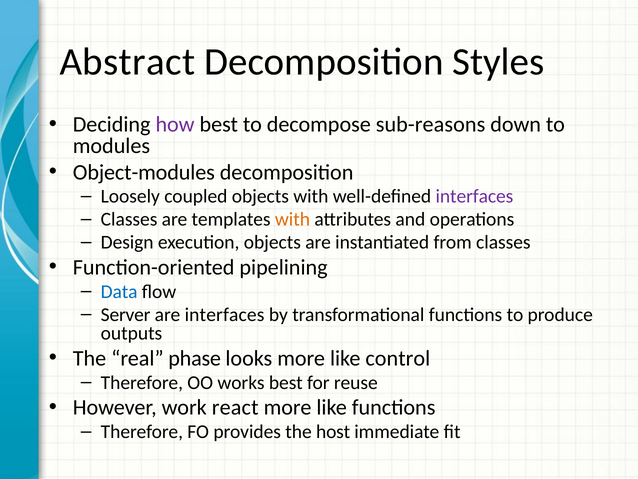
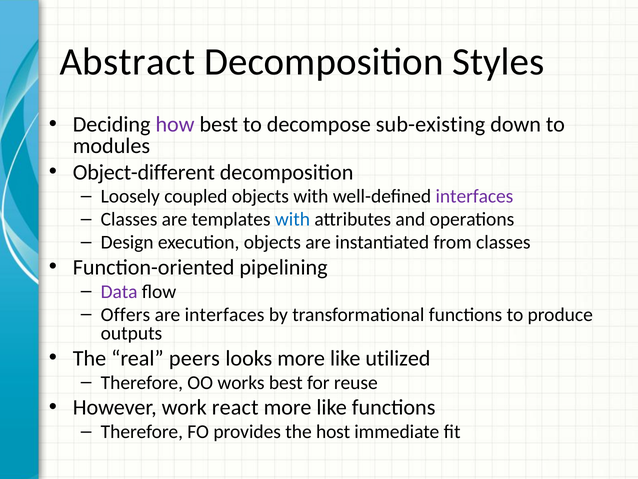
sub-reasons: sub-reasons -> sub-existing (430, 125)
Object-modules: Object-modules -> Object-different (144, 172)
with colour: orange -> blue (292, 219)
Data colour: blue -> purple (119, 291)
Server: Server -> Offers (125, 314)
phase: phase -> peers (194, 358)
control: control -> utilized (398, 358)
